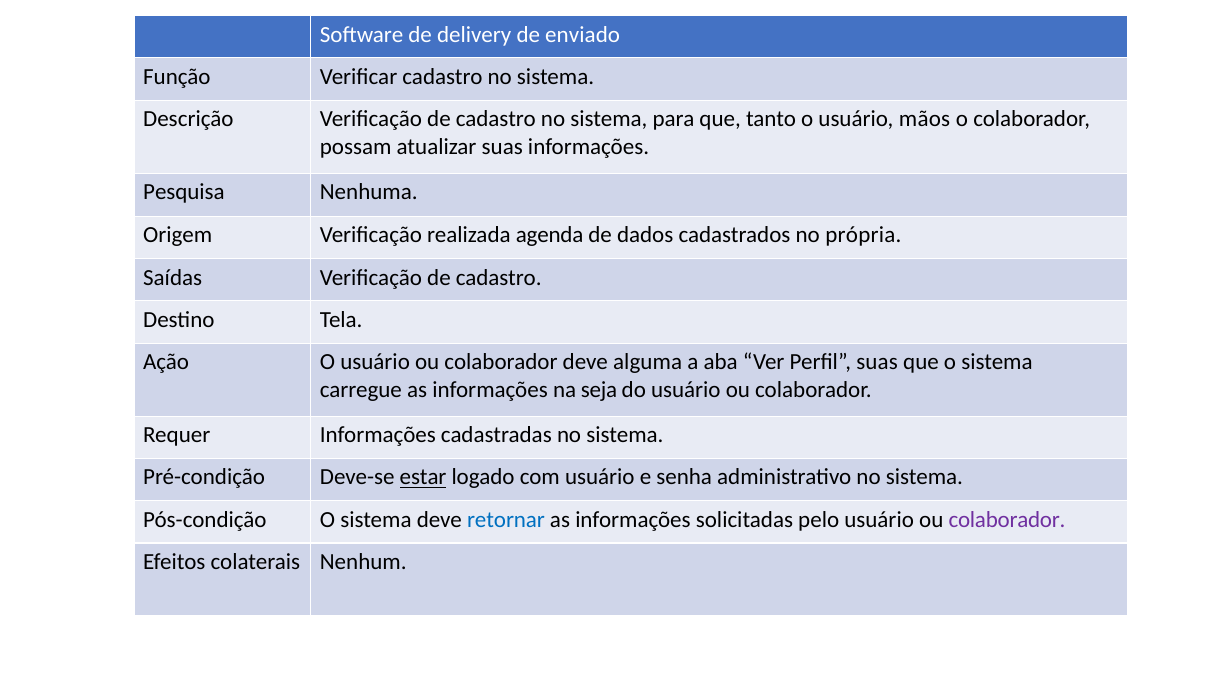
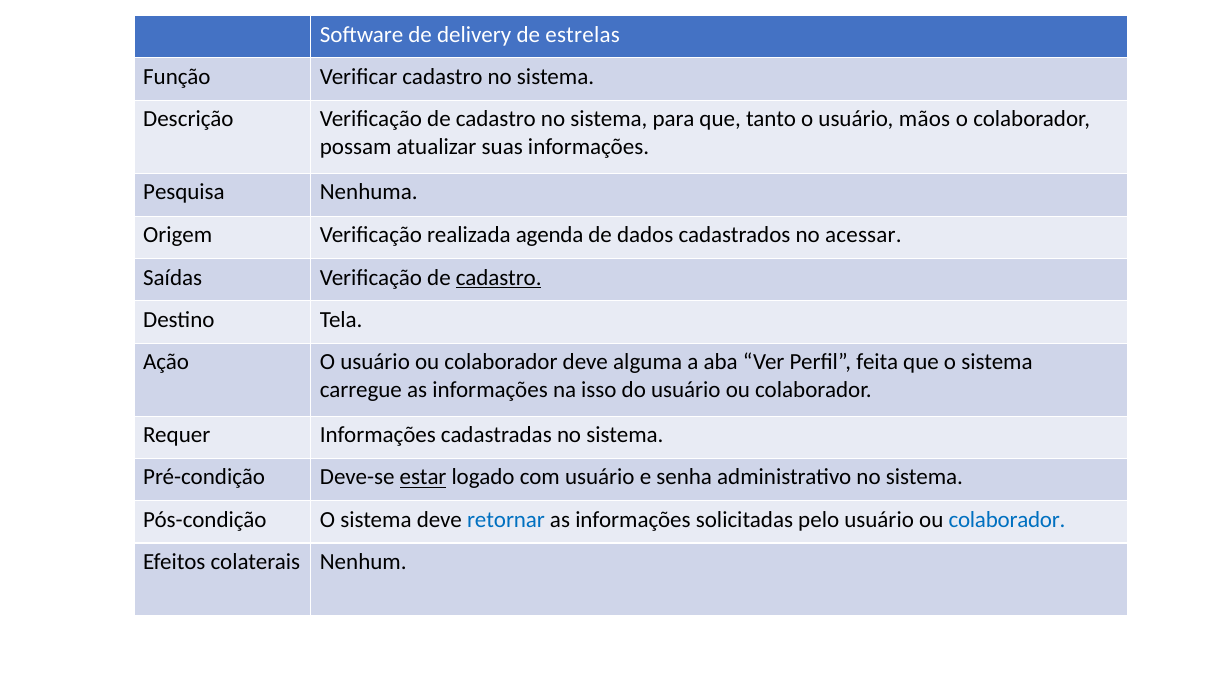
enviado: enviado -> estrelas (583, 34)
própria: própria -> acessar (863, 235)
cadastro underline: none -> present (499, 277)
Perfil suas: suas -> feita (877, 362)
seja: seja -> isso (599, 390)
colaborador colour: purple -> blue (1007, 519)
